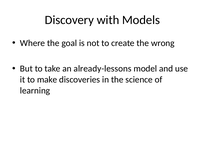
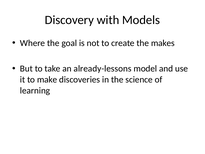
wrong: wrong -> makes (163, 43)
